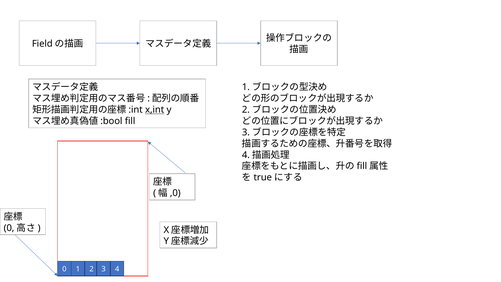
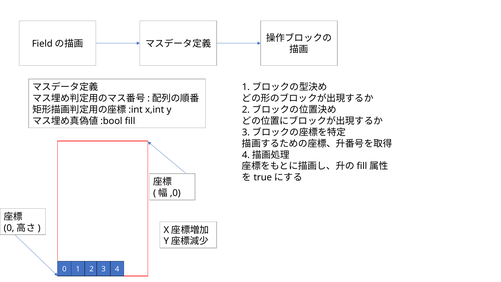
x,int underline: present -> none (155, 110)
